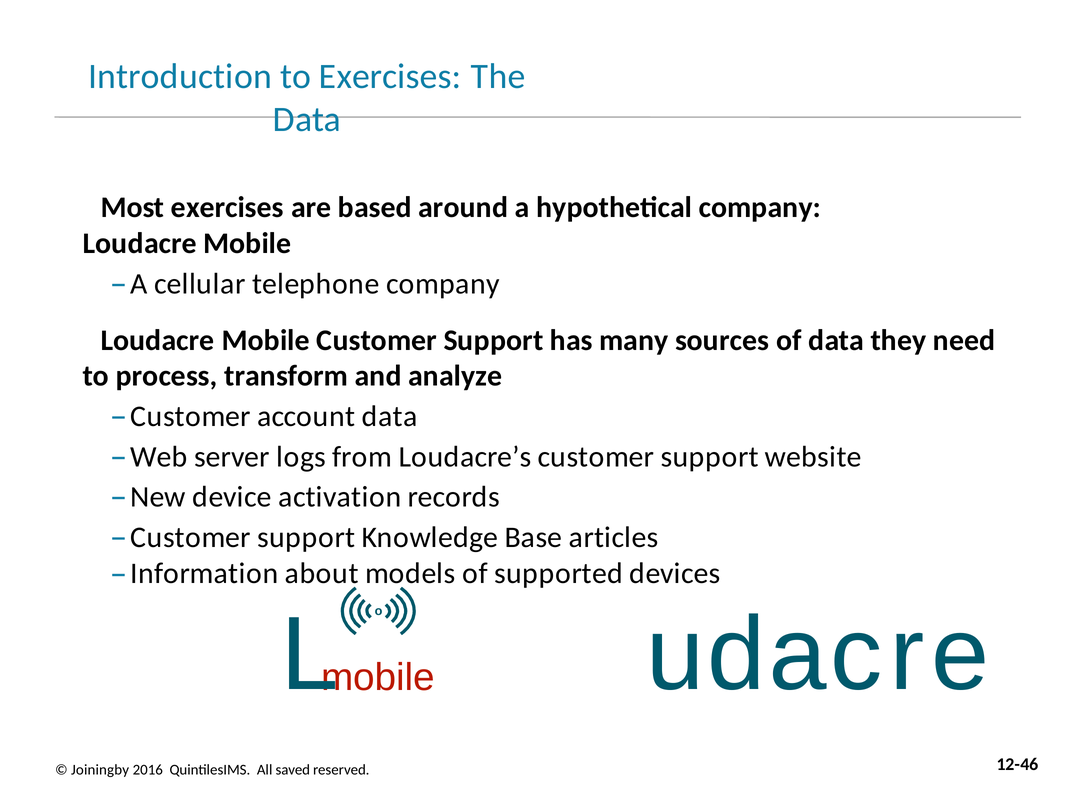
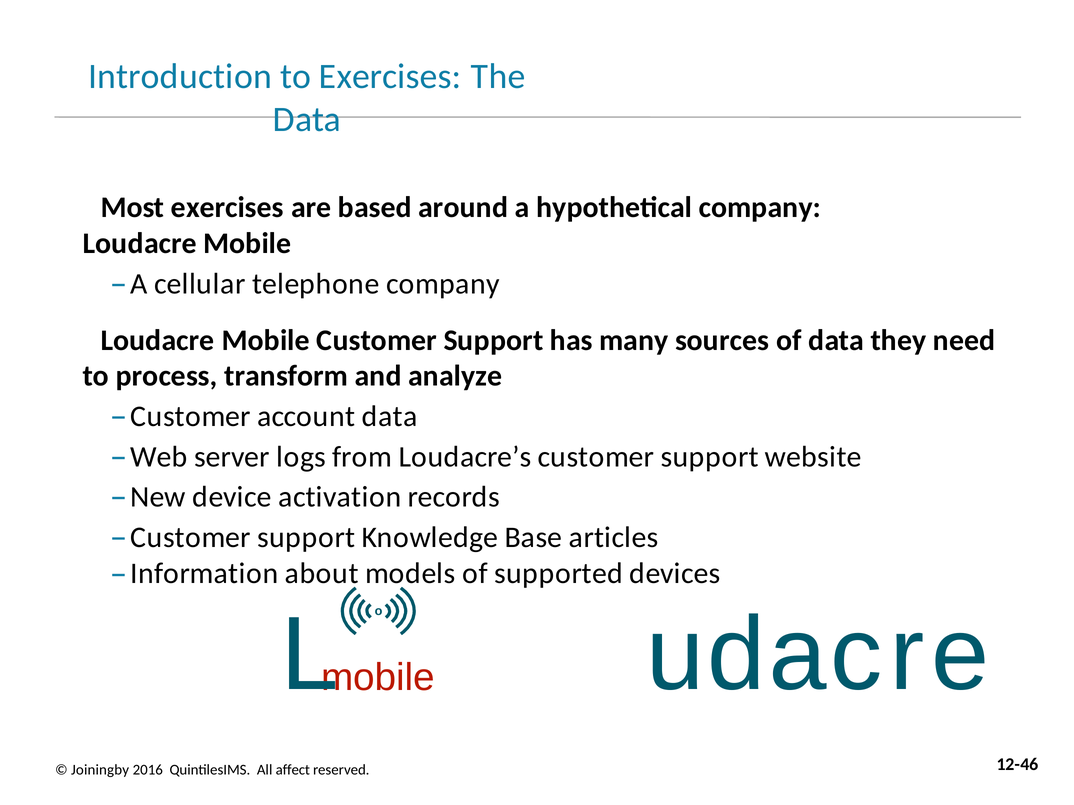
saved: saved -> affect (293, 770)
